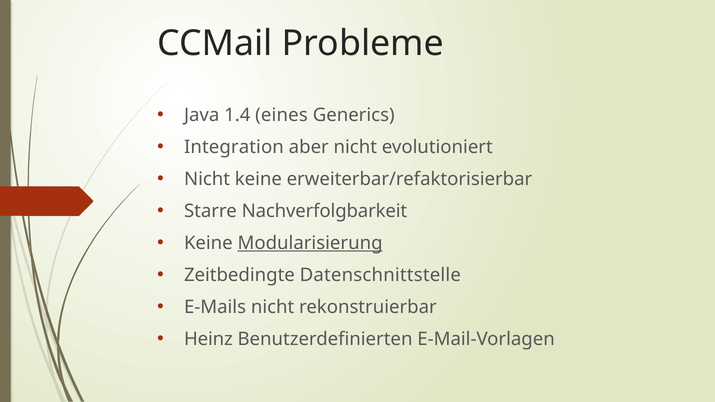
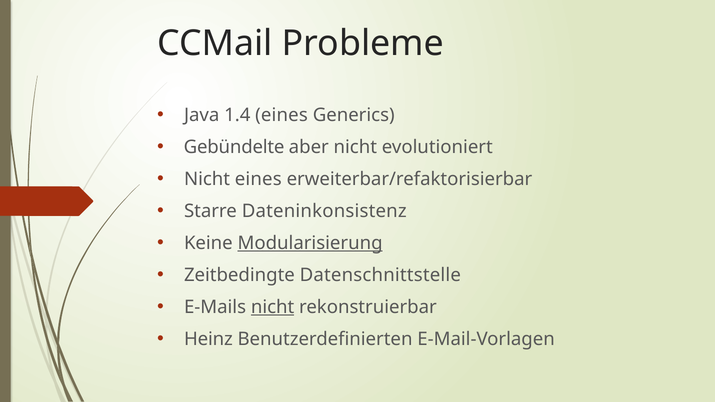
Integration: Integration -> Gebündelte (234, 147)
Nicht keine: keine -> eines (258, 179)
Nachverfolgbarkeit: Nachverfolgbarkeit -> Dateninkonsistenz (324, 211)
nicht underline: none -> present (273, 307)
